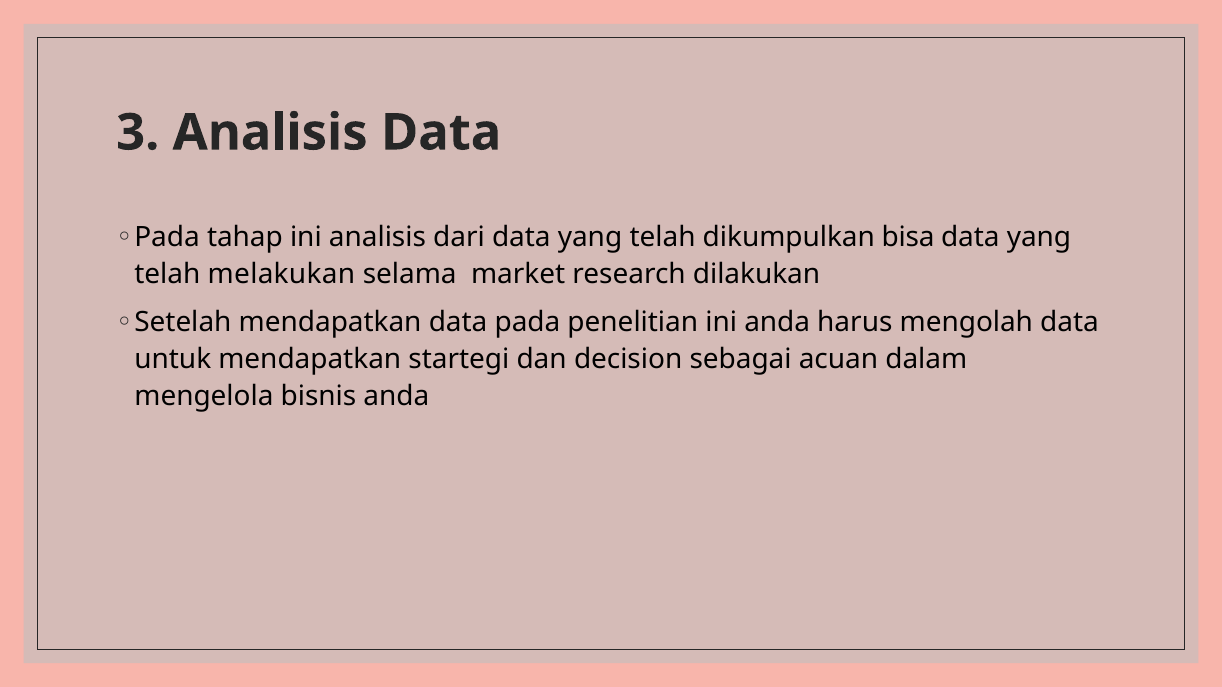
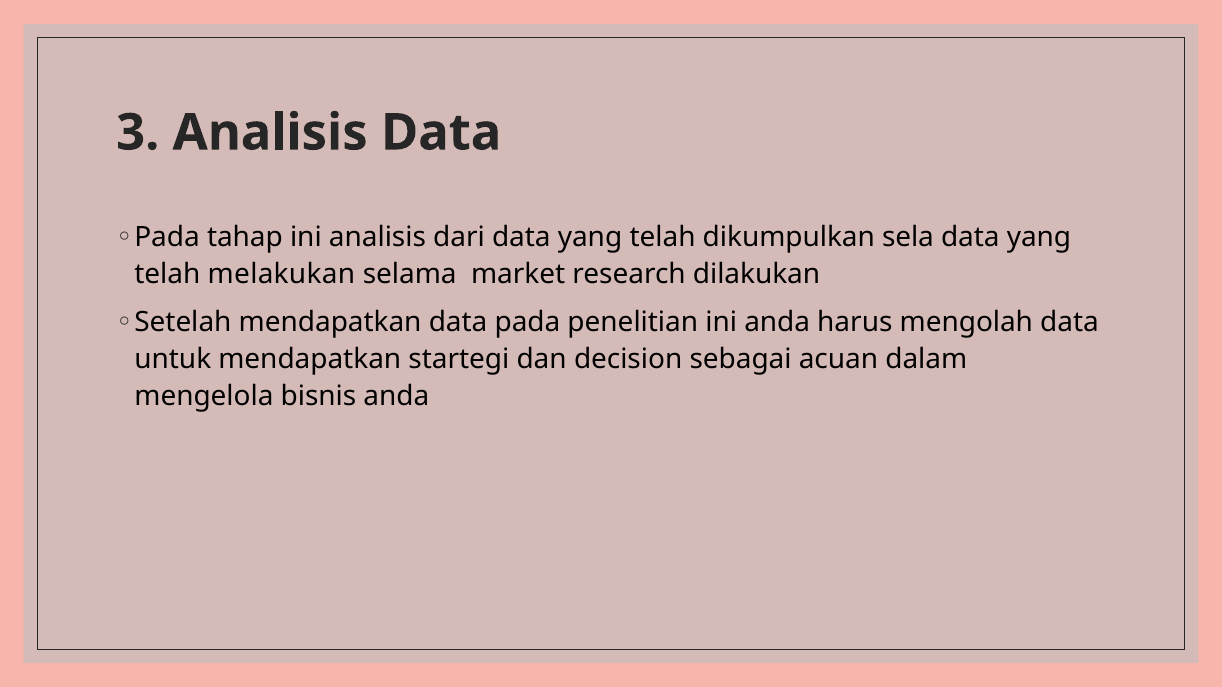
bisa: bisa -> sela (908, 237)
